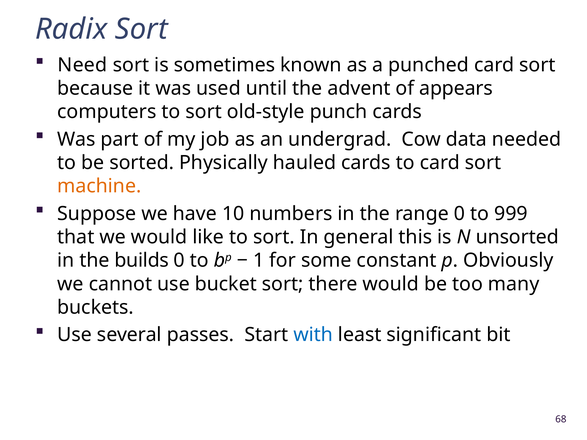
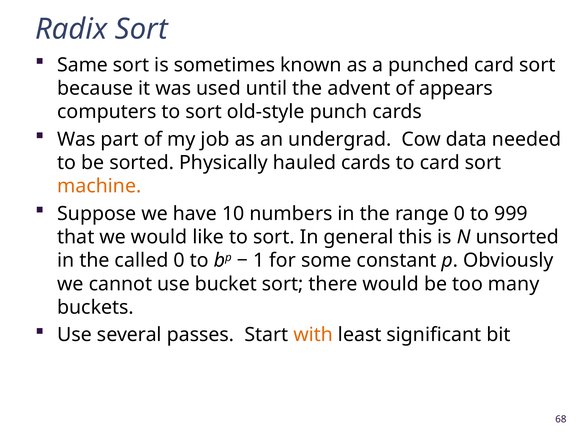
Need: Need -> Same (83, 65)
builds: builds -> called (142, 261)
with colour: blue -> orange (313, 335)
